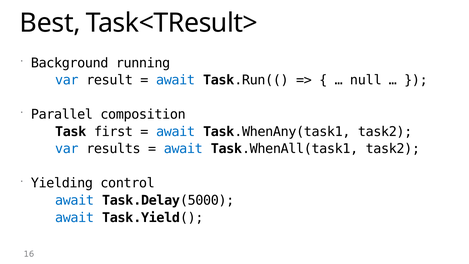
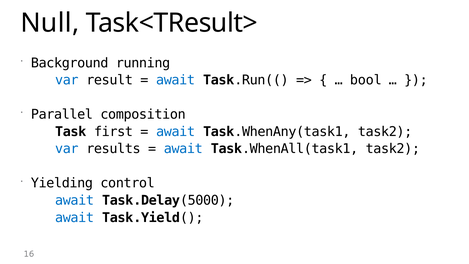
Best: Best -> Null (50, 23)
null: null -> bool (366, 80)
